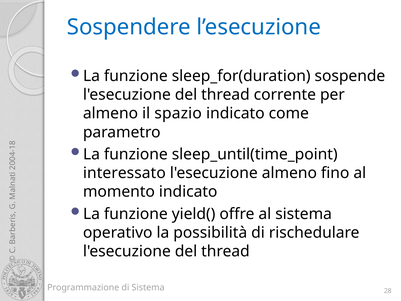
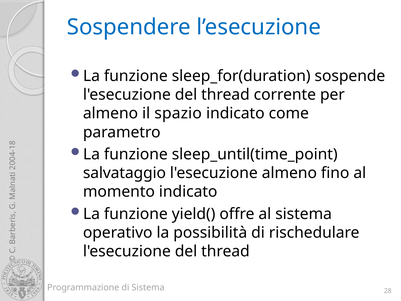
interessato: interessato -> salvataggio (124, 173)
